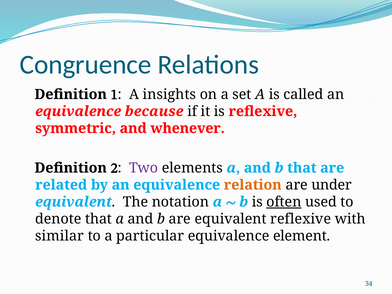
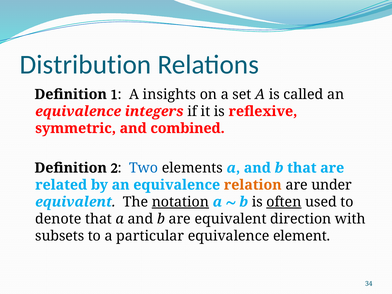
Congruence: Congruence -> Distribution (85, 65)
because: because -> integers (154, 111)
whenever: whenever -> combined (188, 128)
Two colour: purple -> blue (144, 168)
notation underline: none -> present (180, 202)
reflexive: reflexive -> direction (301, 219)
similar: similar -> subsets (60, 236)
